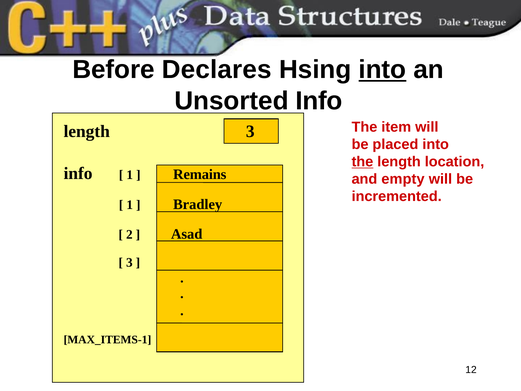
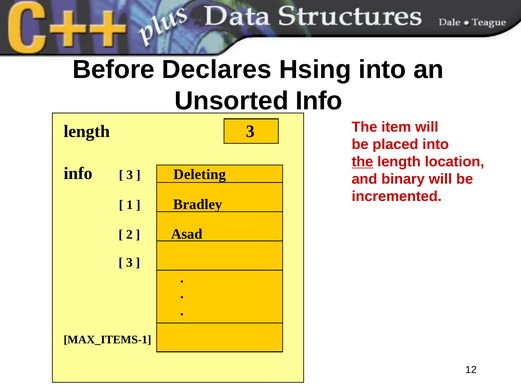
into underline: present -> none (382, 70)
1: 1 -> 3 (130, 175)
Remains: Remains -> Deleting (200, 174)
empty: empty -> binary (403, 179)
